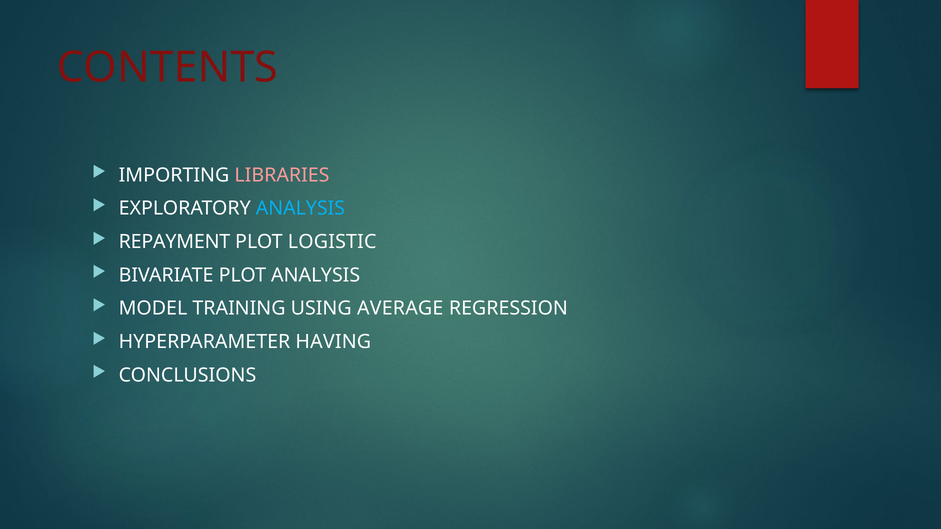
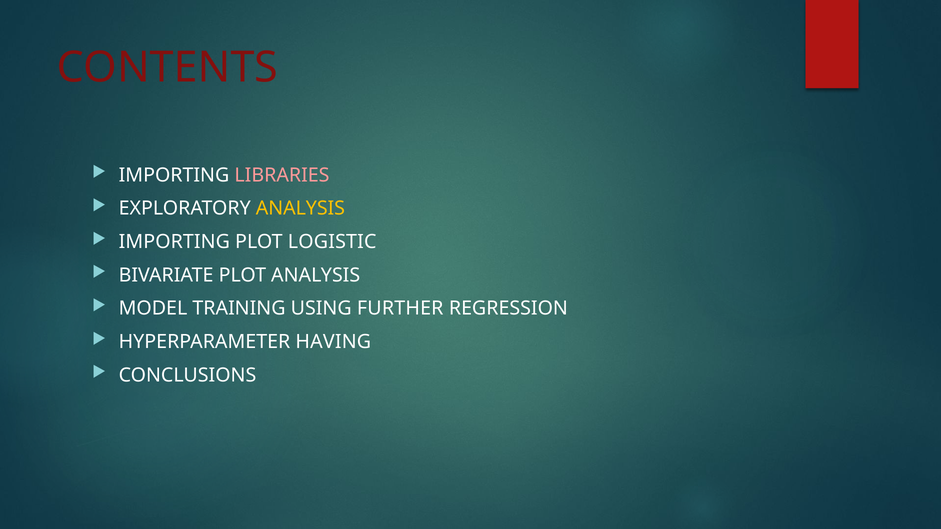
ANALYSIS colour: light blue -> yellow (300, 209)
REPAYMENT: REPAYMENT -> IMPORTING (174, 242)
AVERAGE: AVERAGE -> FURTHER (400, 309)
